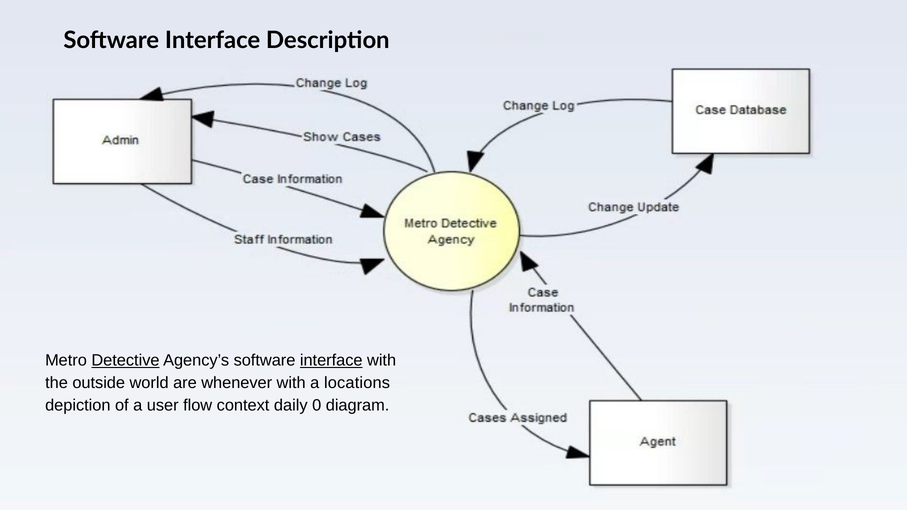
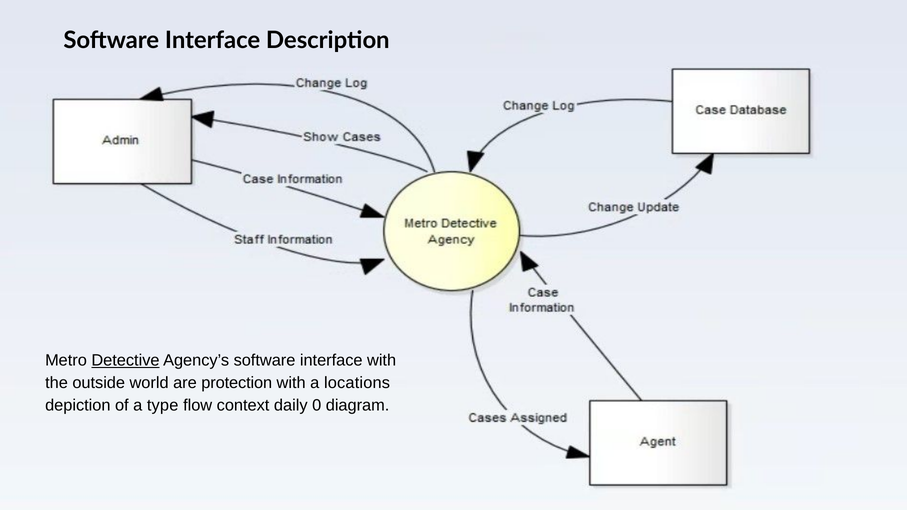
interface underline: present -> none (331, 360)
whenever: whenever -> protection (237, 383)
user: user -> type (163, 406)
